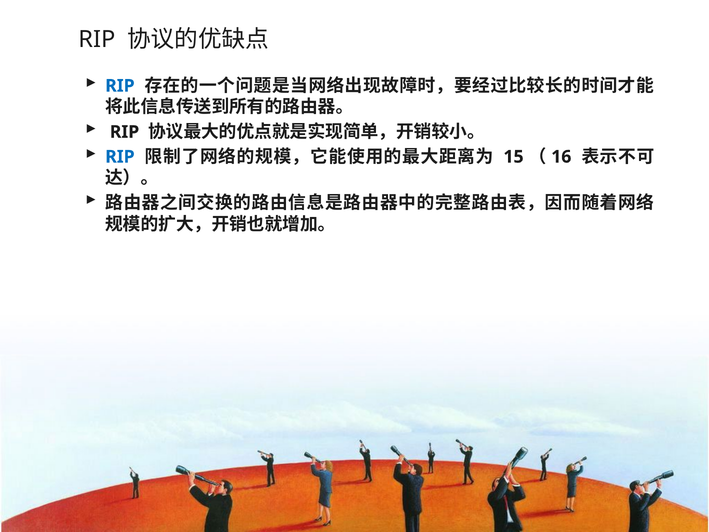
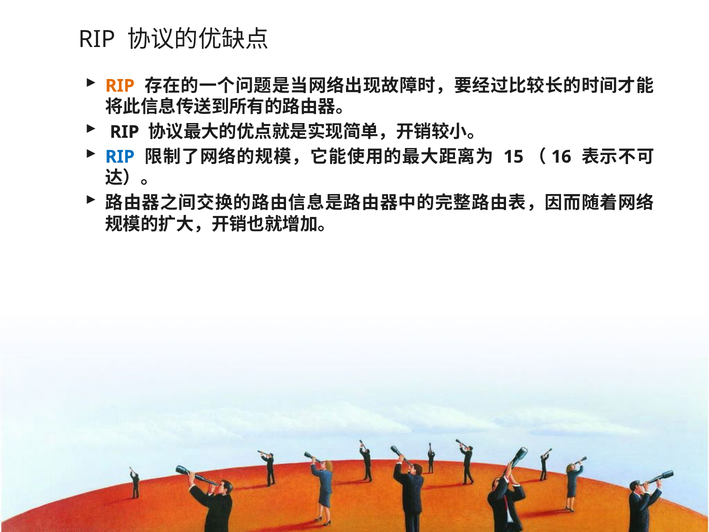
RIP colour: blue -> orange (120, 86)
